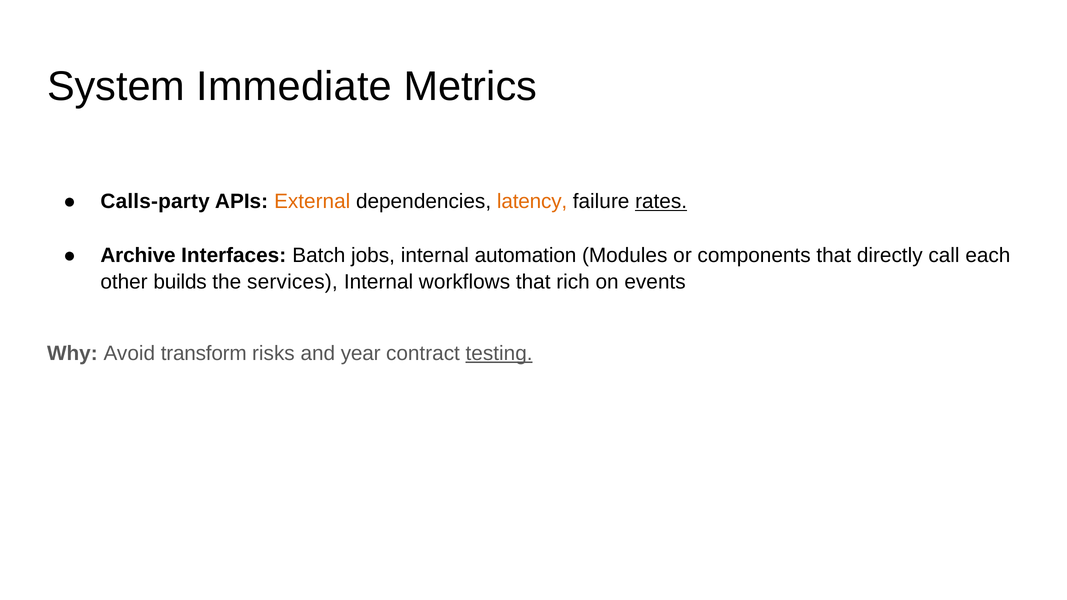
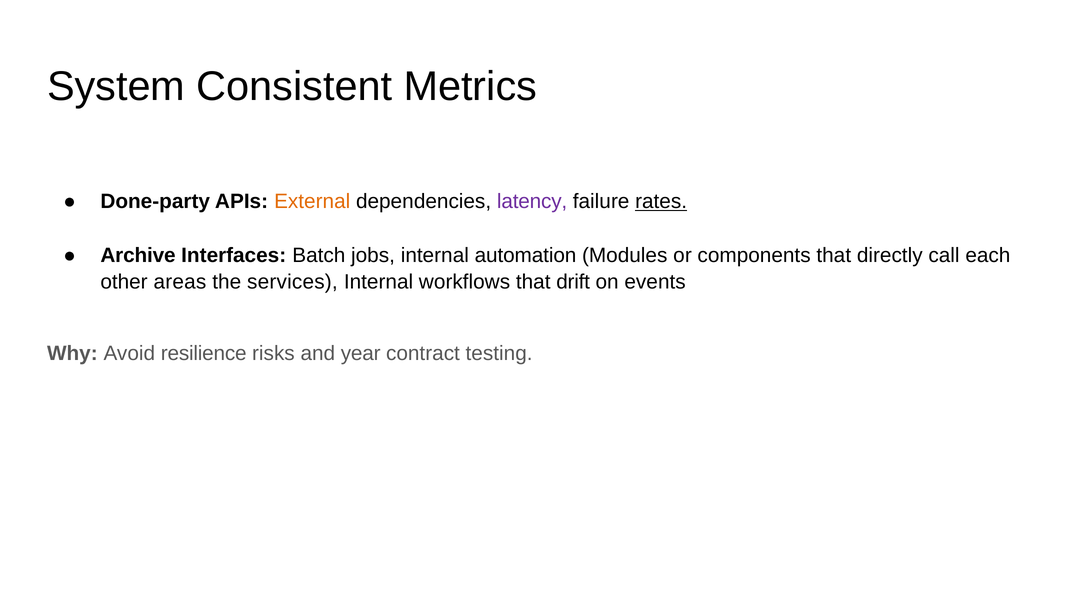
Immediate: Immediate -> Consistent (294, 86)
Calls-party: Calls-party -> Done-party (155, 202)
latency colour: orange -> purple (532, 202)
builds: builds -> areas (180, 282)
rich: rich -> drift (573, 282)
transform: transform -> resilience (204, 353)
testing underline: present -> none (499, 353)
